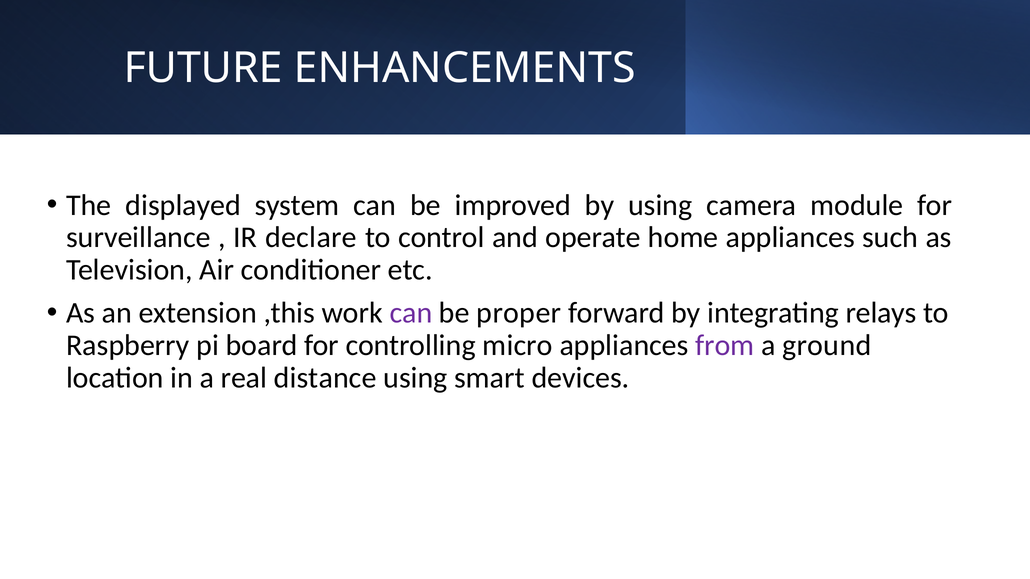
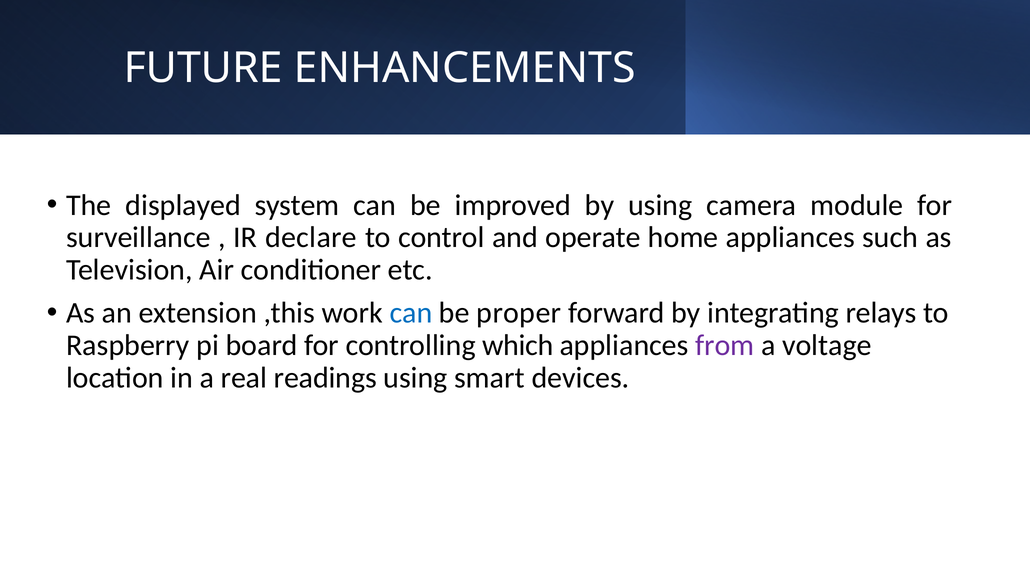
can colour: purple -> blue (411, 313)
micro: micro -> which (518, 346)
ground: ground -> voltage (827, 346)
distance: distance -> readings (325, 378)
